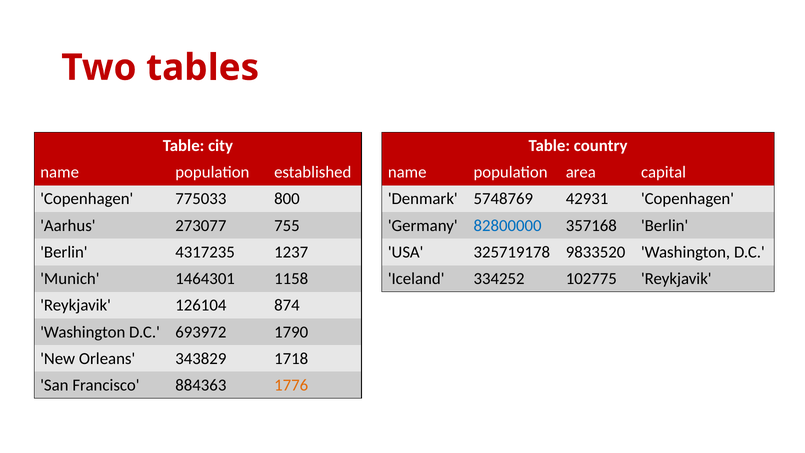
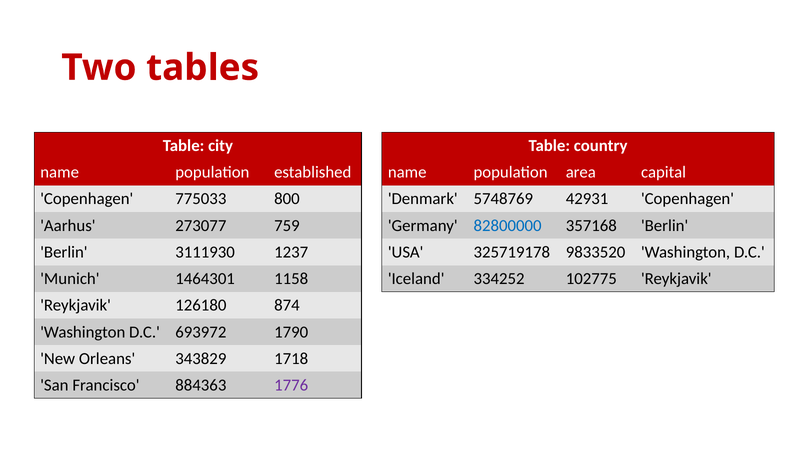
755: 755 -> 759 (287, 225)
4317235: 4317235 -> 3111930 (205, 252)
126104: 126104 -> 126180 (201, 305)
1776 colour: orange -> purple (291, 385)
